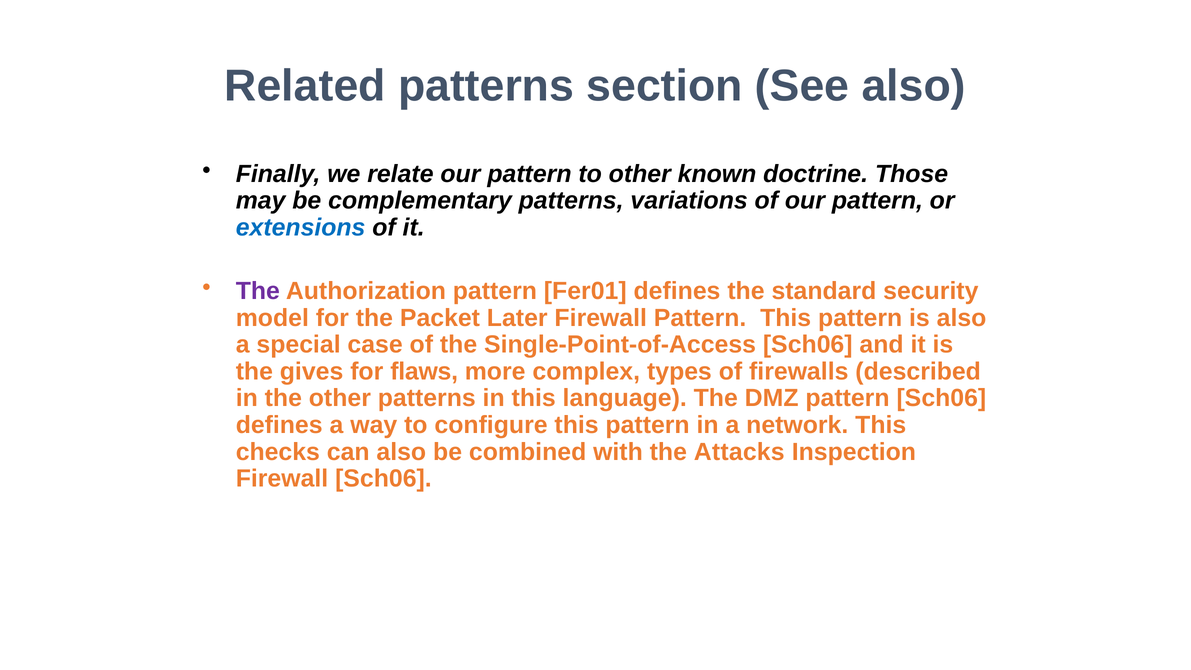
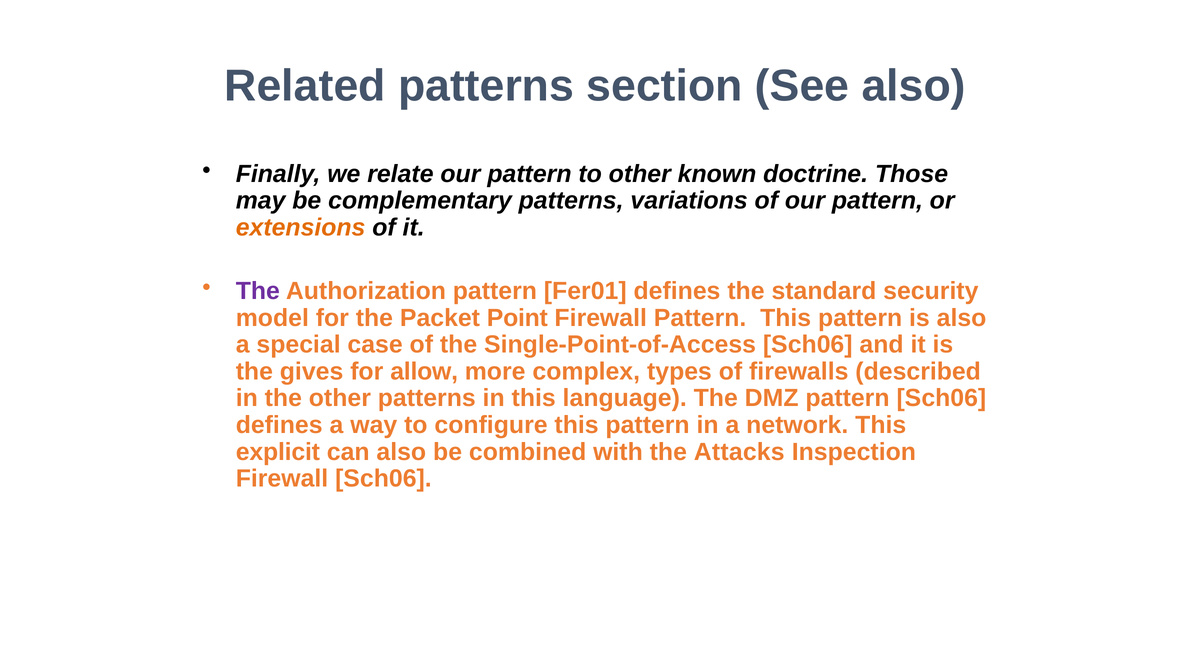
extensions colour: blue -> orange (301, 228)
Later: Later -> Point (517, 318)
flaws: flaws -> allow (424, 371)
checks: checks -> explicit (278, 452)
